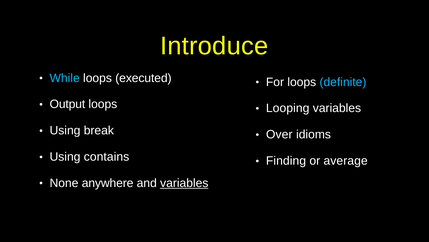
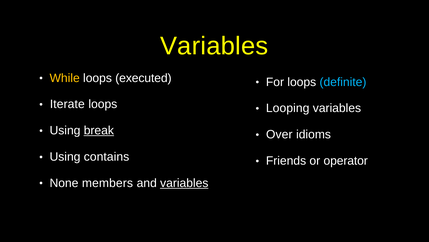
Introduce: Introduce -> Variables (214, 46)
While colour: light blue -> yellow (65, 78)
Output: Output -> Iterate (67, 104)
break underline: none -> present (99, 130)
Finding: Finding -> Friends (286, 160)
average: average -> operator (346, 160)
anywhere: anywhere -> members (107, 183)
